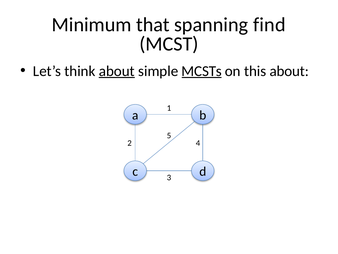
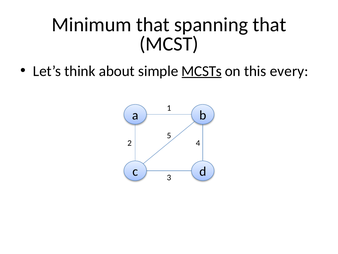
spanning find: find -> that (269, 25)
about underline: present -> none (117, 71)
this about: about -> every (289, 71)
